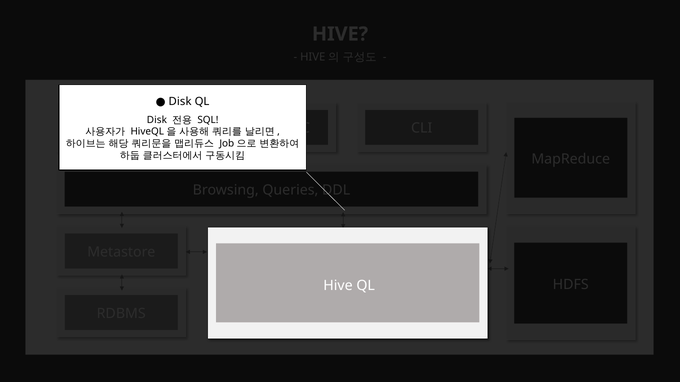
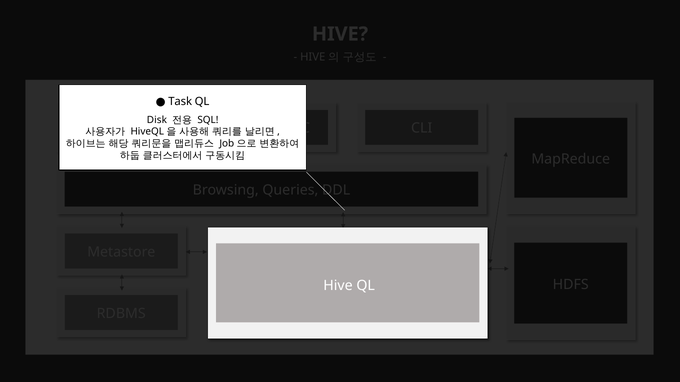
Disk: Disk -> Task (180, 102)
